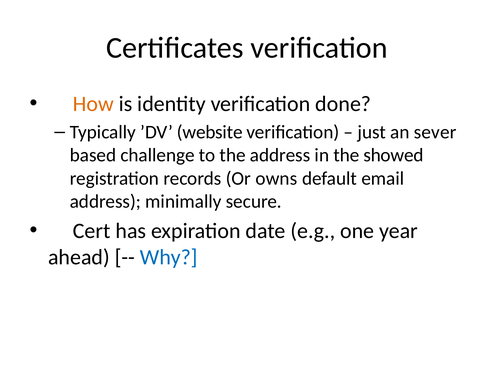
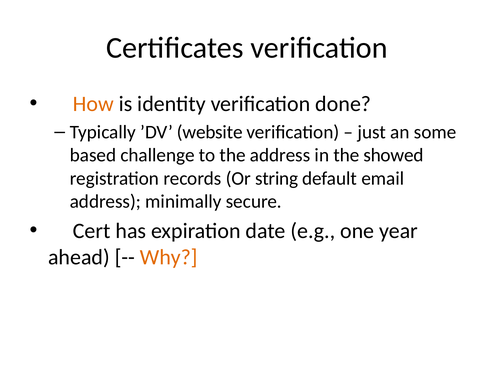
sever: sever -> some (435, 132)
owns: owns -> string (277, 178)
Why colour: blue -> orange (169, 257)
